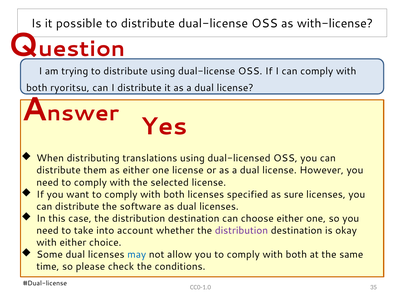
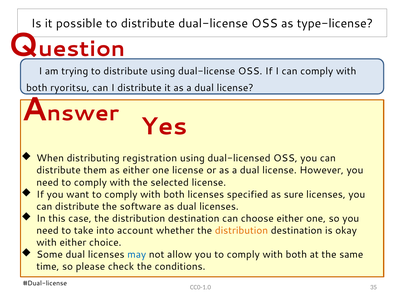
with-license: with-license -> type-license (335, 24)
translations: translations -> registration (150, 158)
distribution colour: purple -> orange (241, 230)
